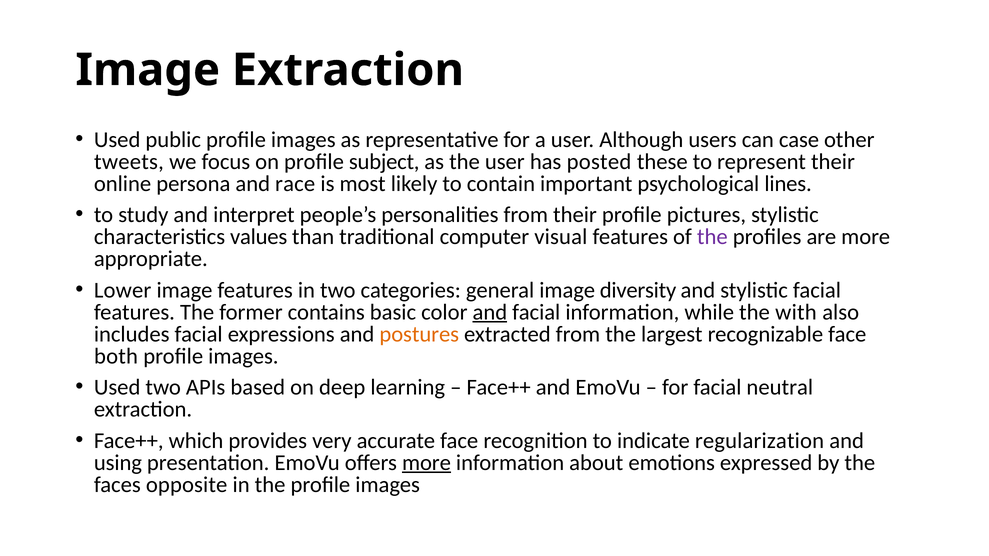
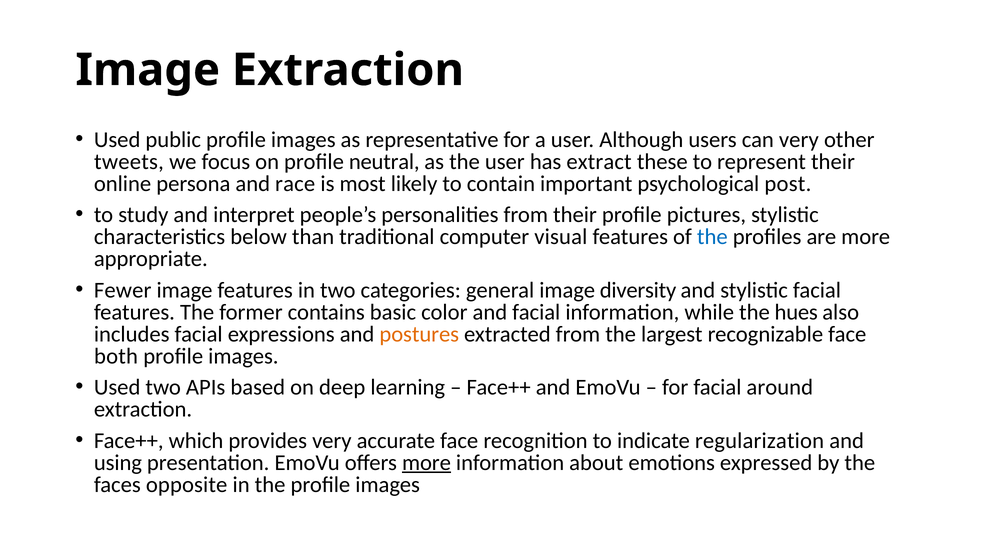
can case: case -> very (799, 140)
subject: subject -> neutral (384, 162)
posted: posted -> extract (599, 162)
lines: lines -> post (788, 184)
values: values -> below (259, 237)
the colour: purple -> blue (712, 237)
Lower: Lower -> Fewer (123, 290)
and underline: present -> none (490, 312)
with: with -> hues (796, 312)
neutral: neutral -> around (780, 388)
